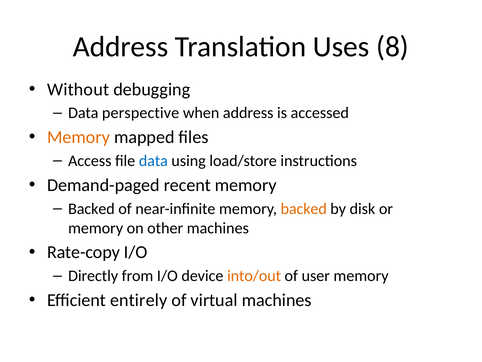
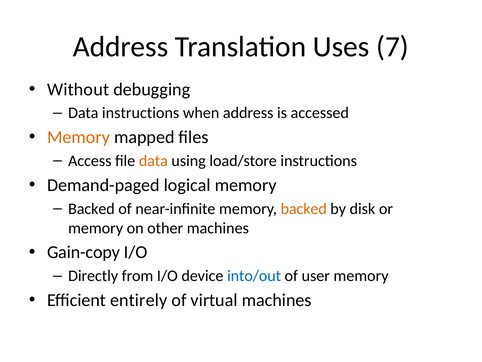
8: 8 -> 7 (393, 47)
Data perspective: perspective -> instructions (141, 113)
data colour: blue -> orange (153, 161)
recent: recent -> logical (187, 185)
Rate-copy: Rate-copy -> Gain-copy (83, 252)
into/out colour: orange -> blue (254, 276)
